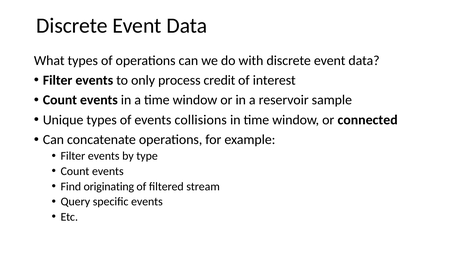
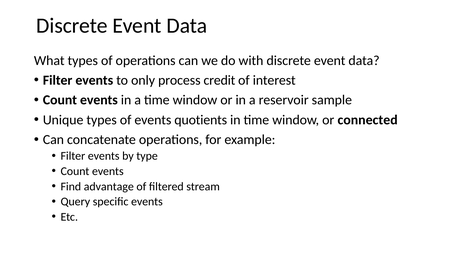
collisions: collisions -> quotients (201, 120)
originating: originating -> advantage (109, 186)
